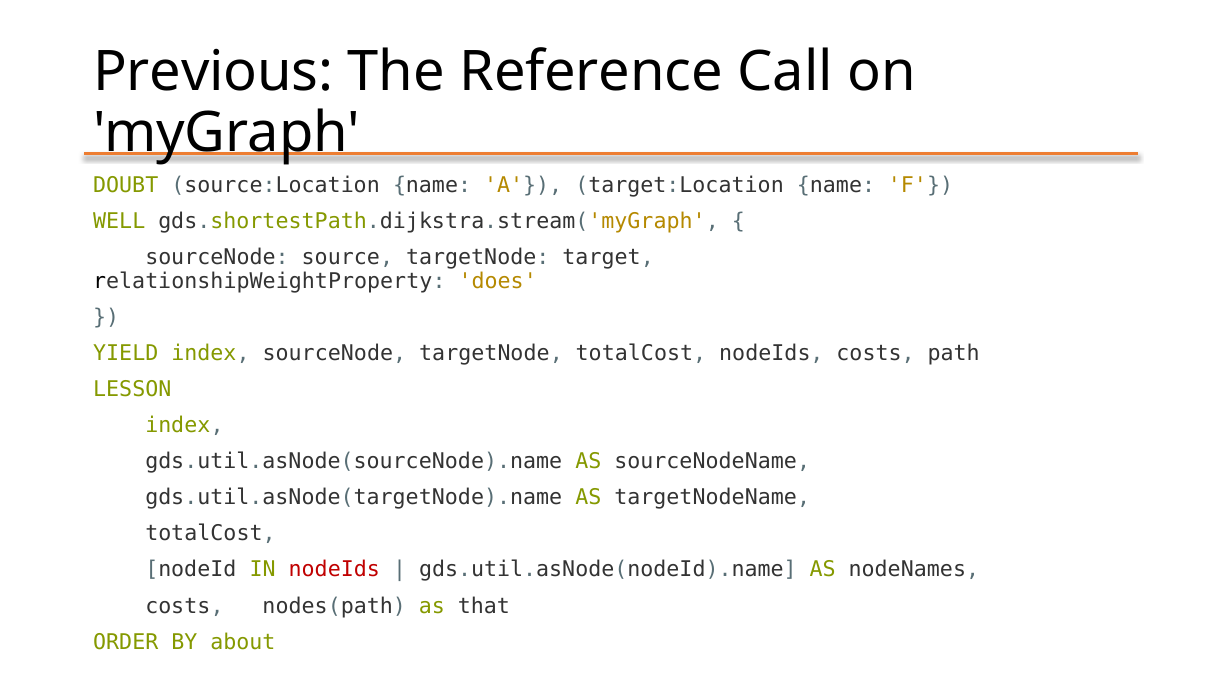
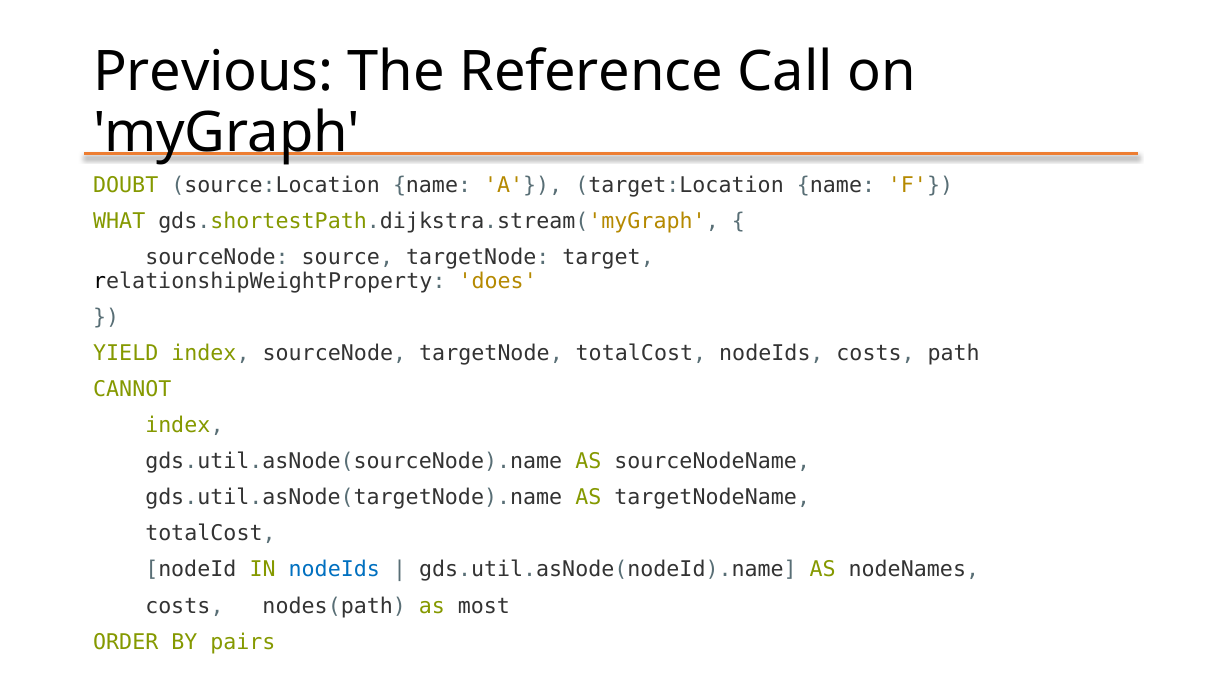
WELL: WELL -> WHAT (119, 222)
LESSON: LESSON -> CANNOT (132, 390)
nodeIds colour: red -> blue (334, 570)
that: that -> most (484, 606)
about: about -> pairs (243, 642)
